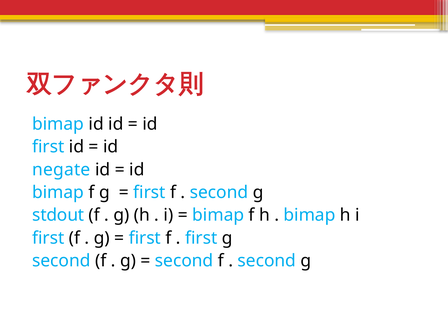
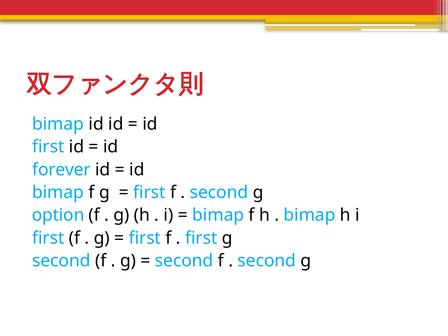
negate: negate -> forever (61, 170)
stdout: stdout -> option (58, 215)
